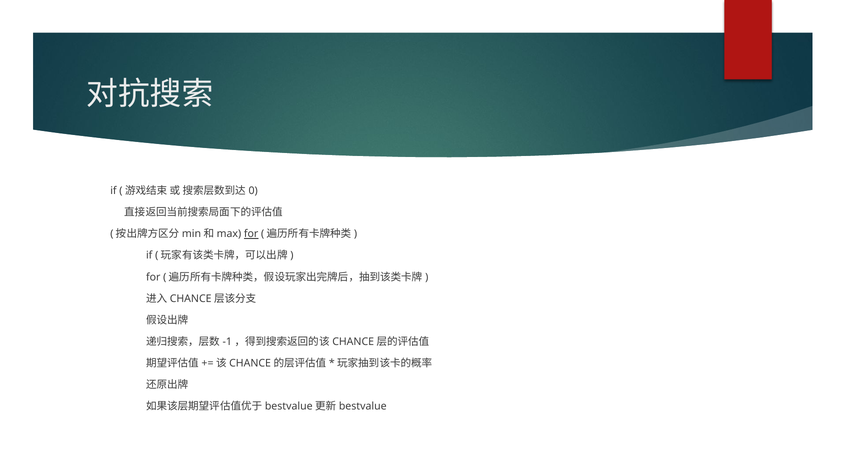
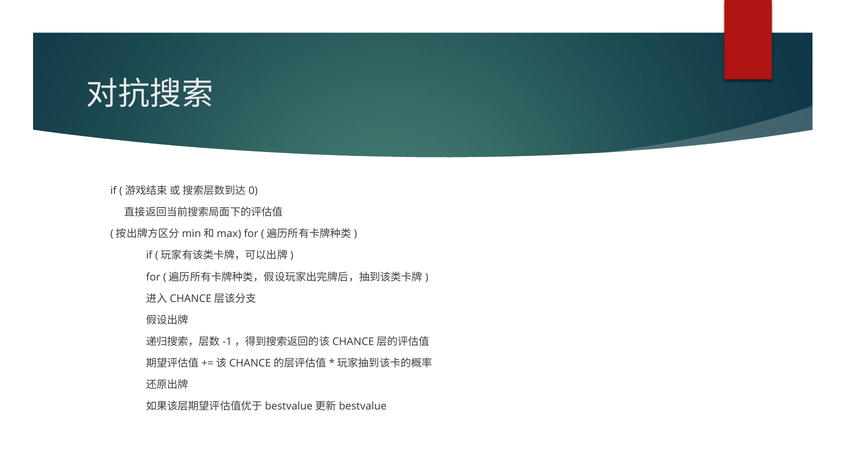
for underline: present -> none (251, 234)
